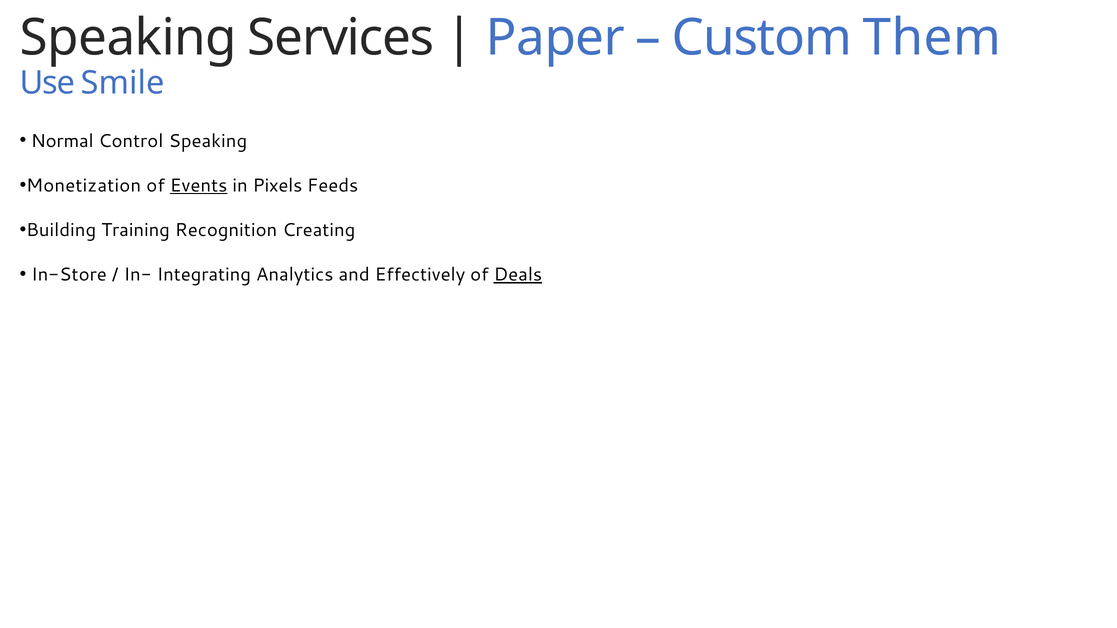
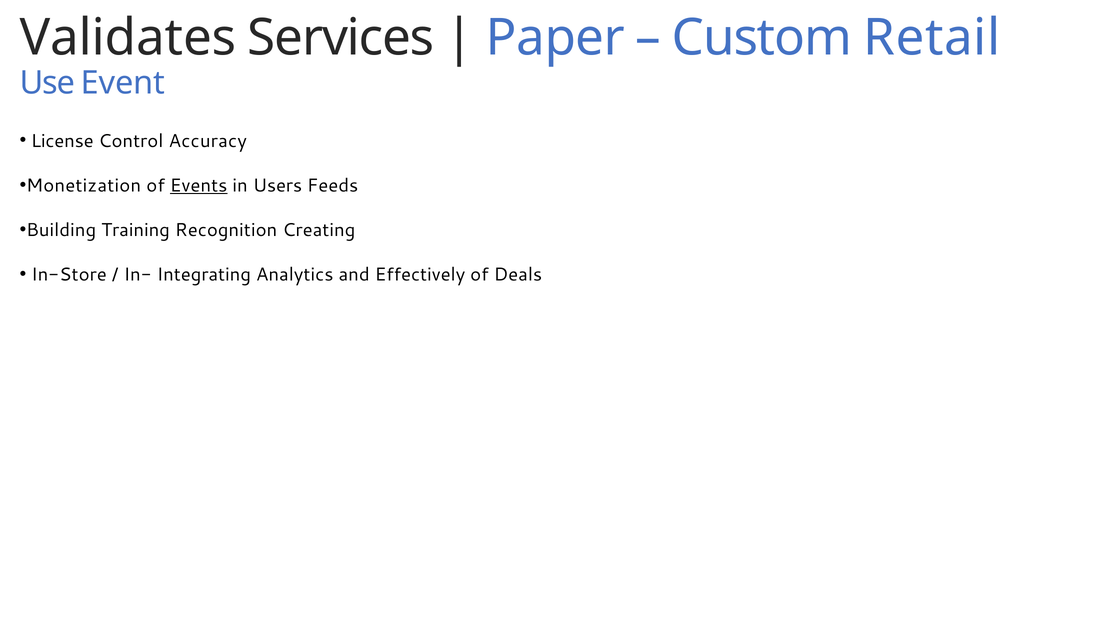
Speaking: Speaking -> Validates (128, 38)
Them: Them -> Retail (932, 38)
Smile: Smile -> Event (123, 83)
Normal: Normal -> License (62, 141)
Speaking: Speaking -> Accuracy (208, 141)
Pixels: Pixels -> Users (277, 186)
Deals underline: present -> none (518, 275)
